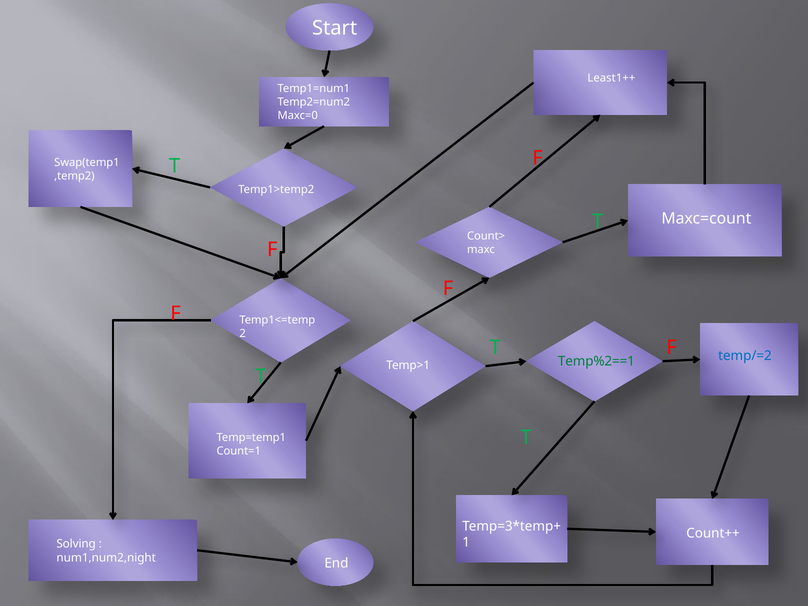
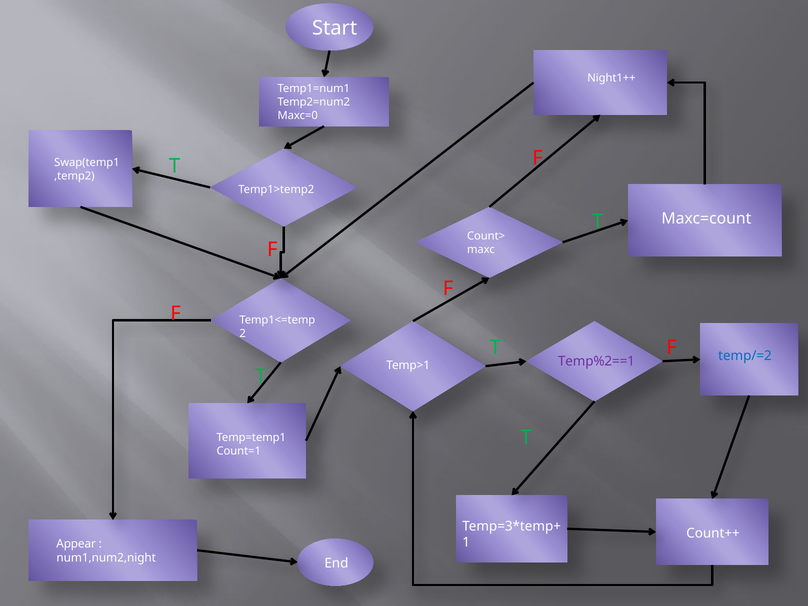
Least1++: Least1++ -> Night1++ (611, 78)
Temp%2==1 colour: green -> purple (596, 361)
Solving: Solving -> Appear (76, 544)
